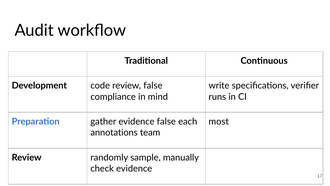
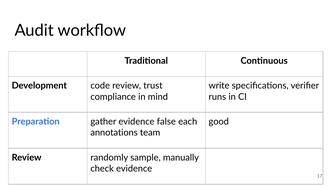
review false: false -> trust (153, 85)
most: most -> good (219, 121)
